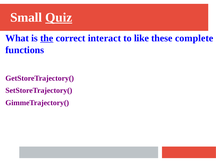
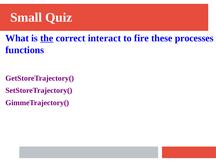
Quiz underline: present -> none (59, 17)
like: like -> fire (141, 38)
complete: complete -> processes (194, 38)
